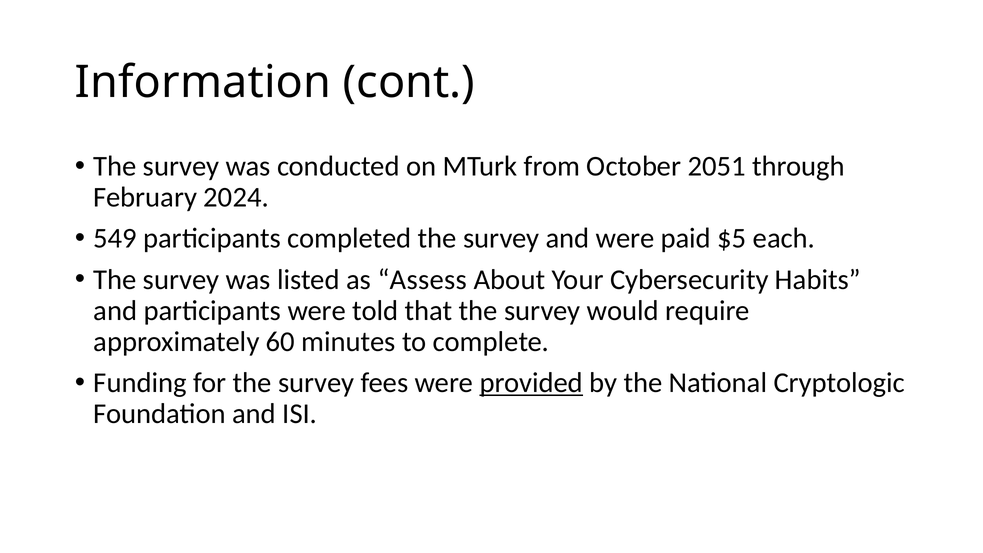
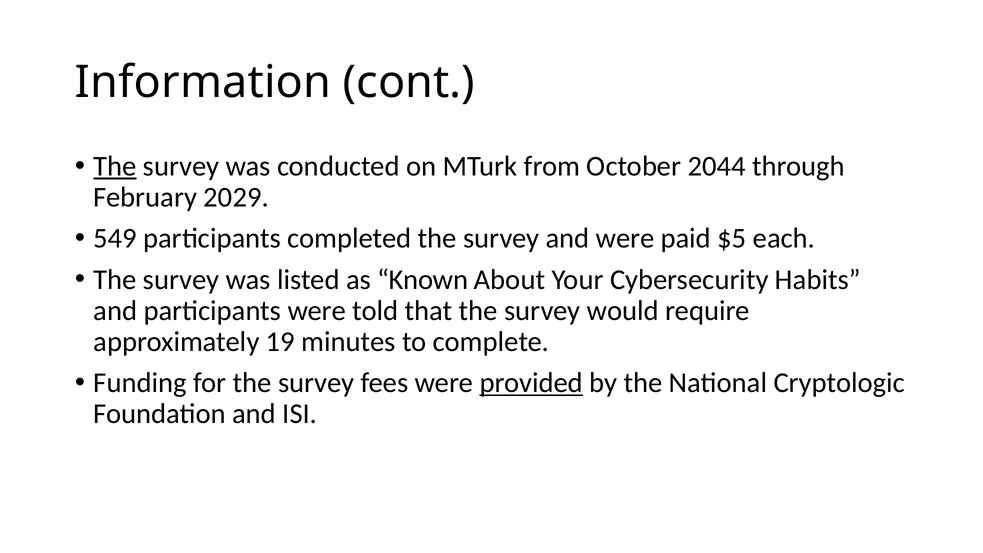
The underline: none -> present (115, 166)
2051: 2051 -> 2044 (717, 166)
2024: 2024 -> 2029 (236, 197)
Assess: Assess -> Known (423, 280)
60: 60 -> 19 (280, 342)
